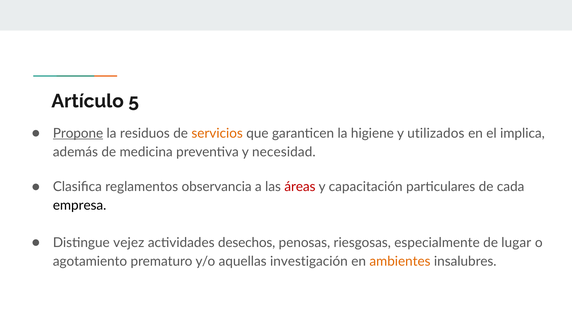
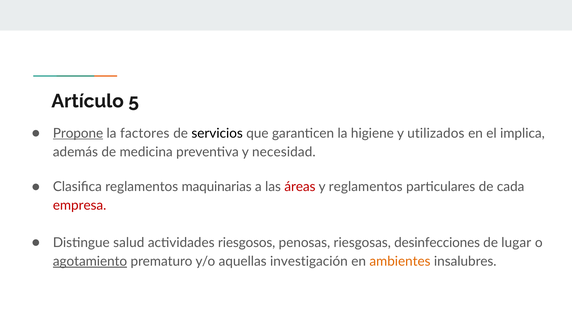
residuos: residuos -> factores (145, 133)
servicios colour: orange -> black (217, 133)
observancia: observancia -> maquinarias (217, 187)
y capacitación: capacitación -> reglamentos (366, 187)
empresa colour: black -> red (80, 205)
vejez: vejez -> salud (129, 243)
desechos: desechos -> riesgosos (247, 243)
especialmente: especialmente -> desinfecciones (437, 243)
agotamiento underline: none -> present (90, 261)
